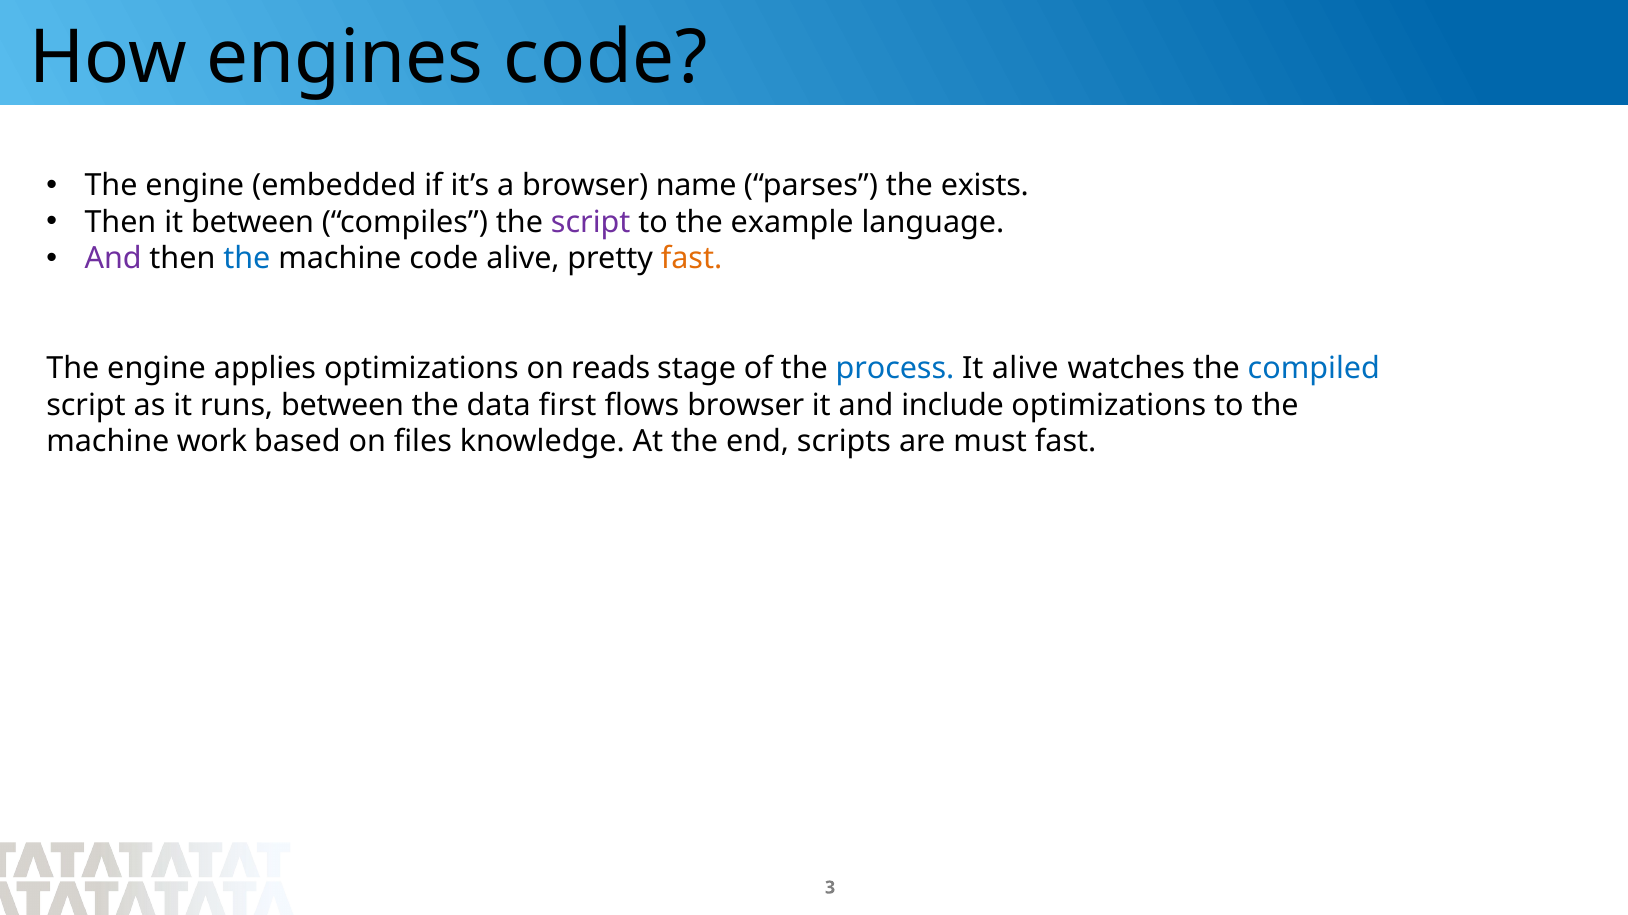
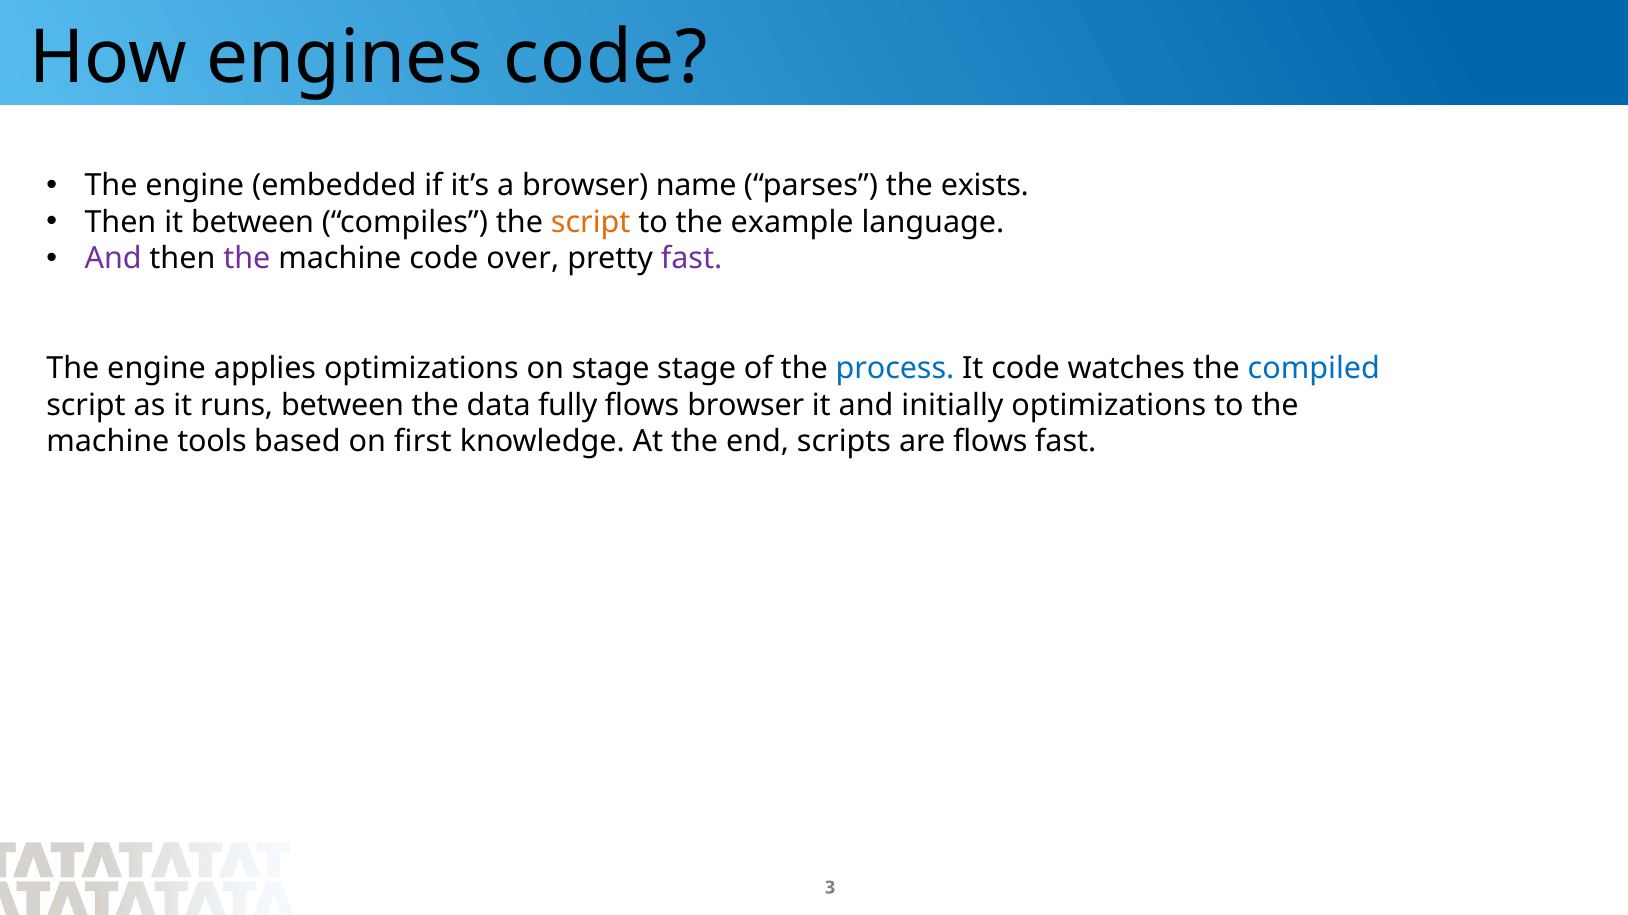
script colour: purple -> orange (591, 222)
the colour: blue -> purple (247, 259)
code alive: alive -> over (523, 259)
fast colour: orange -> purple (692, 259)
on reads: reads -> stage (611, 369)
It alive: alive -> code (1026, 369)
first: first -> fully (568, 406)
include: include -> initially (952, 406)
work: work -> tools (212, 442)
files: files -> first (423, 442)
are must: must -> flows (990, 442)
